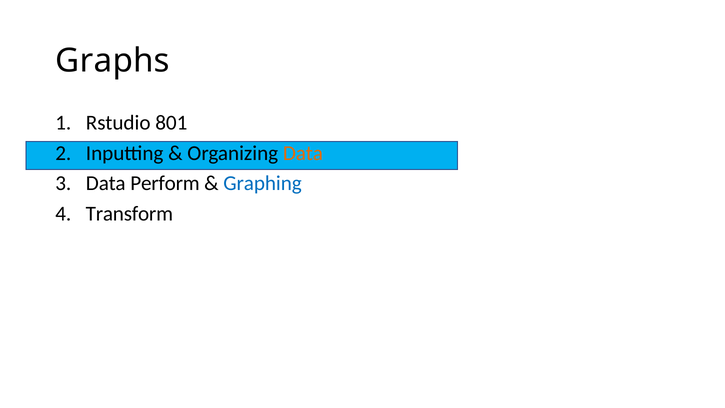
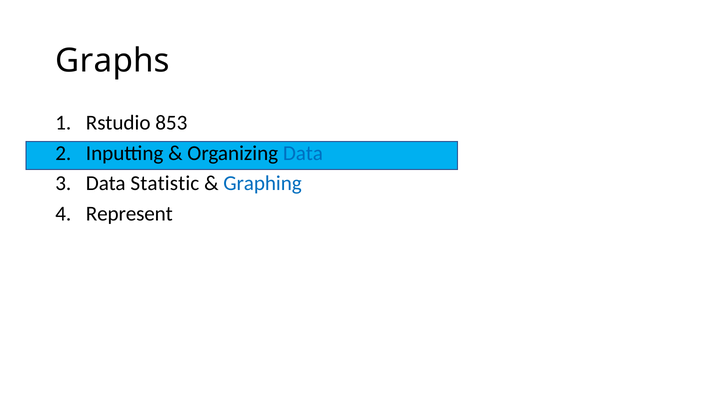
801: 801 -> 853 (171, 123)
Data colour: orange -> blue (303, 153)
Perform: Perform -> Statistic (165, 183)
Transform: Transform -> Represent (129, 214)
